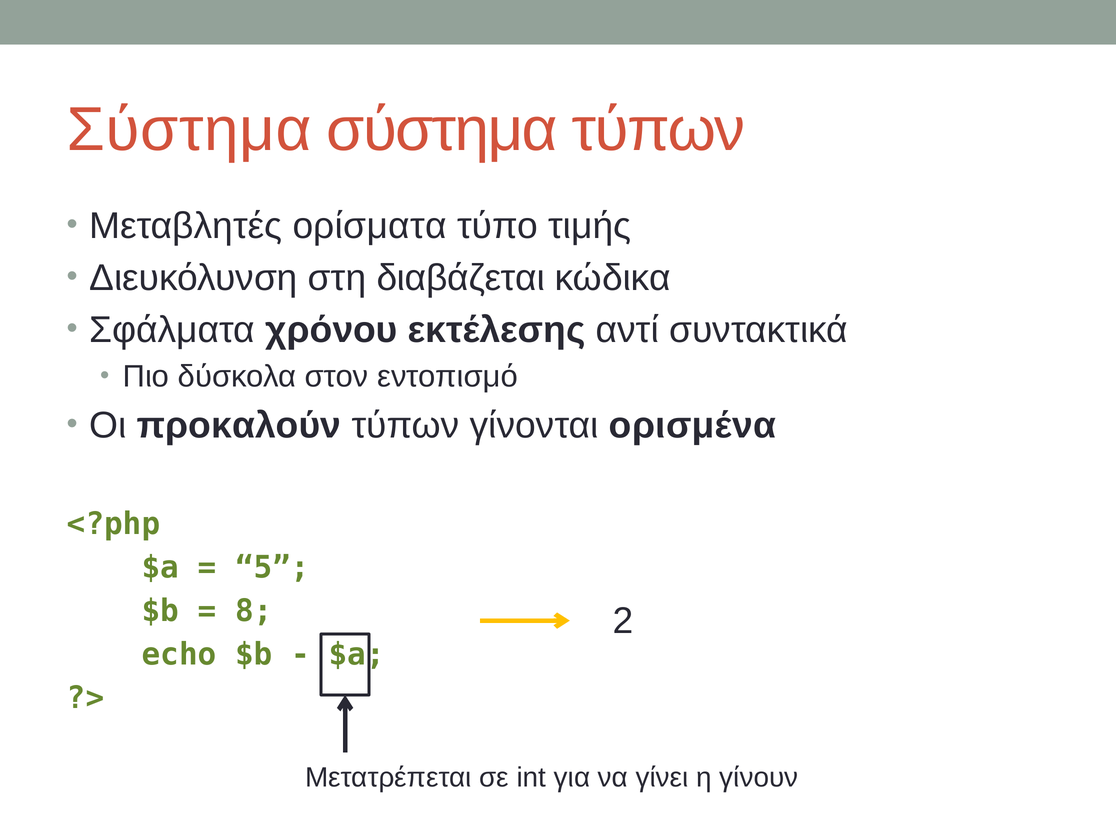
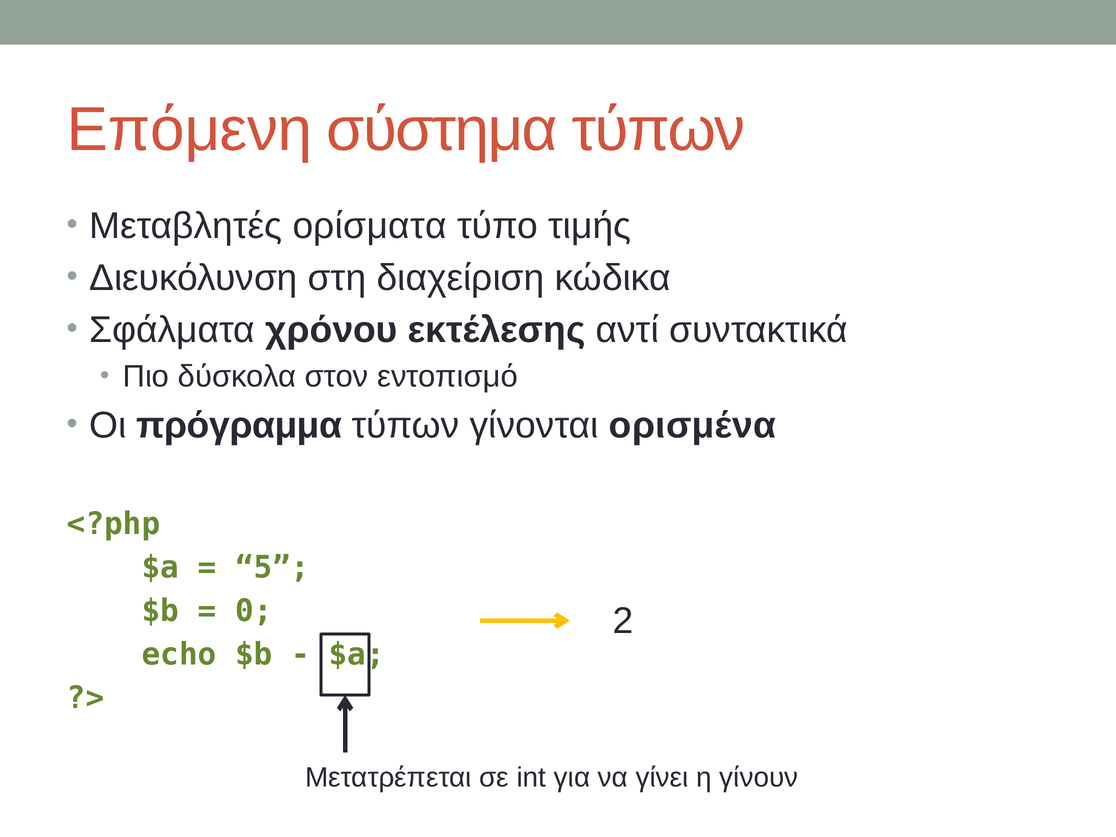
Σύστημα: Σύστημα -> Επόμενη (190, 130)
διαβάζεται: διαβάζεται -> διαχείριση (461, 278)
προκαλούν: προκαλούν -> πρόγραμμα (239, 425)
8: 8 -> 0 (254, 611)
